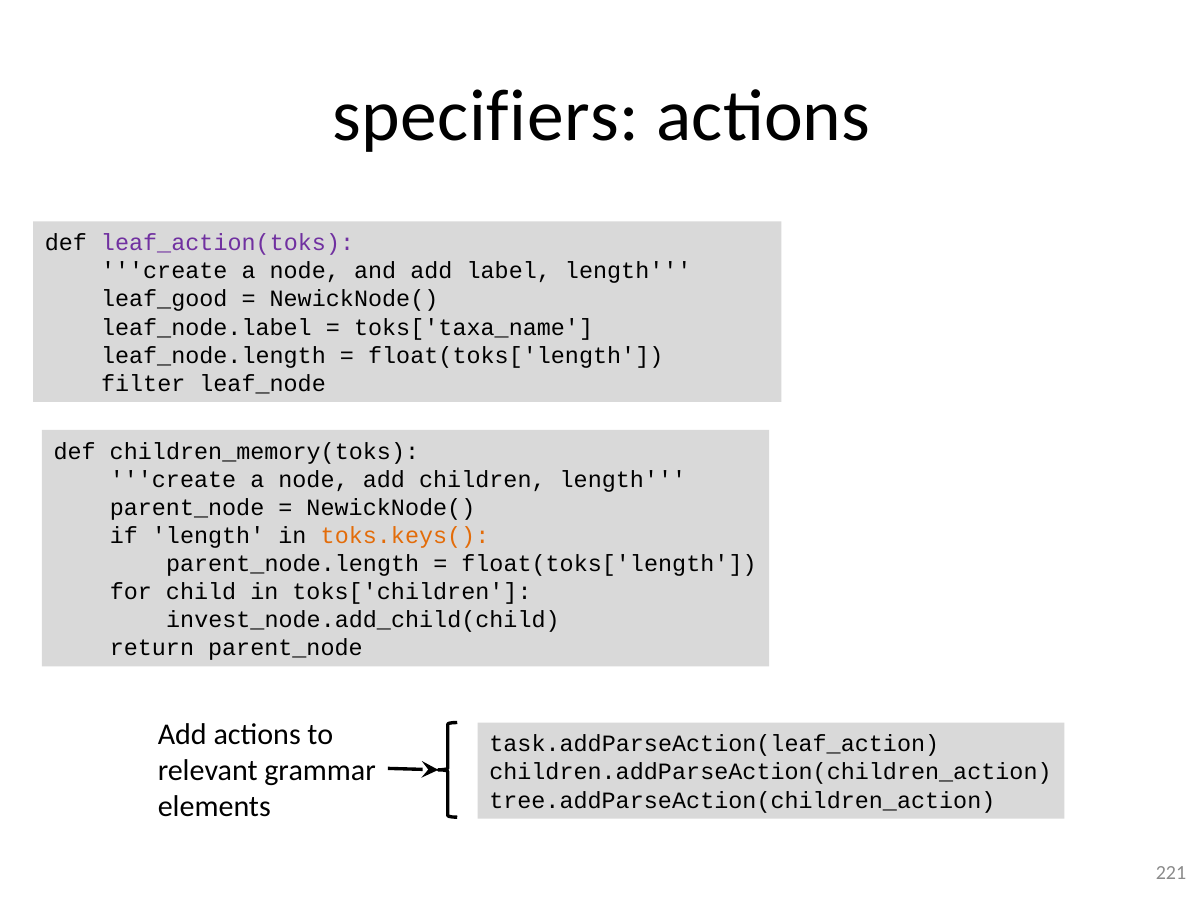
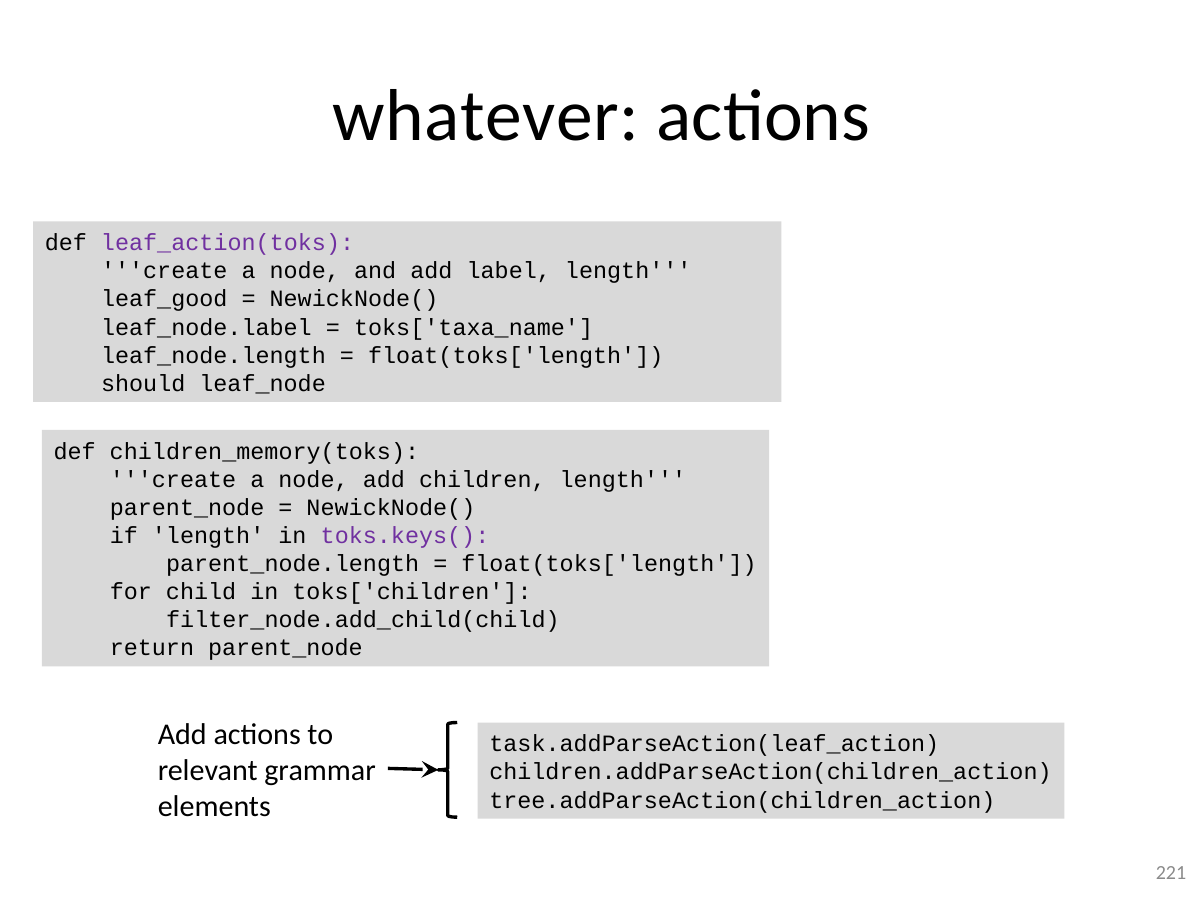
specifiers: specifiers -> whatever (486, 116)
filter: filter -> should (143, 384)
toks.keys( colour: orange -> purple (405, 536)
invest_node.add_child(child: invest_node.add_child(child -> filter_node.add_child(child (363, 620)
